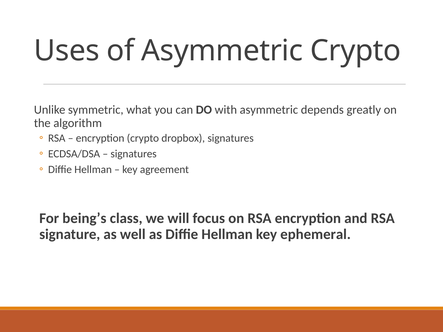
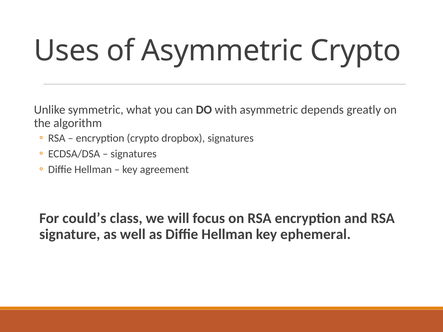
being’s: being’s -> could’s (84, 218)
